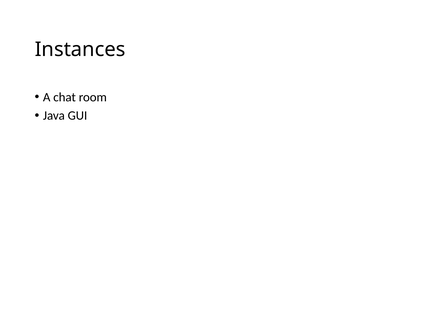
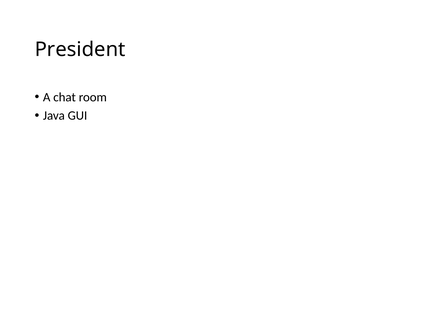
Instances: Instances -> President (80, 49)
